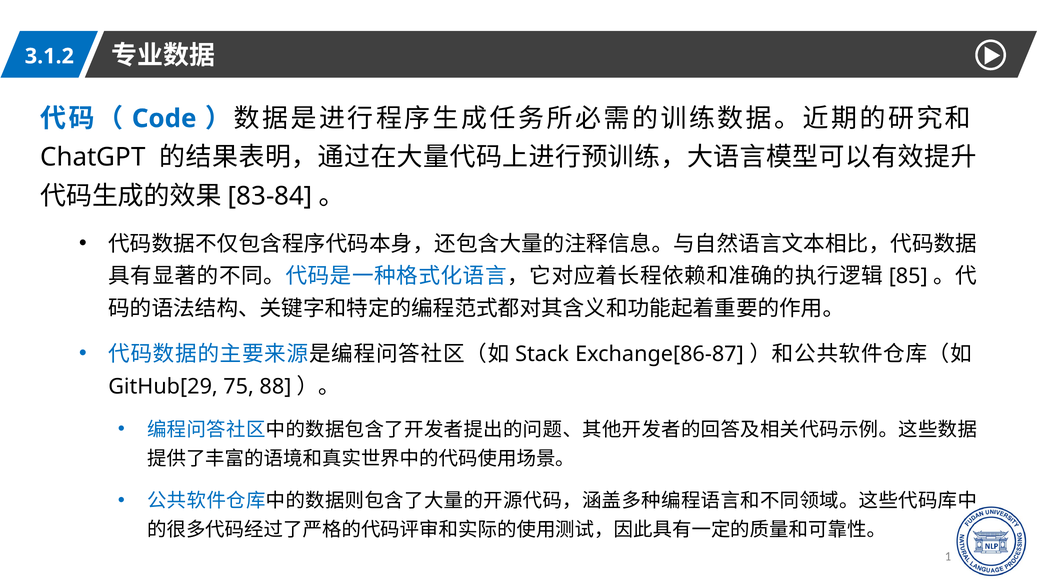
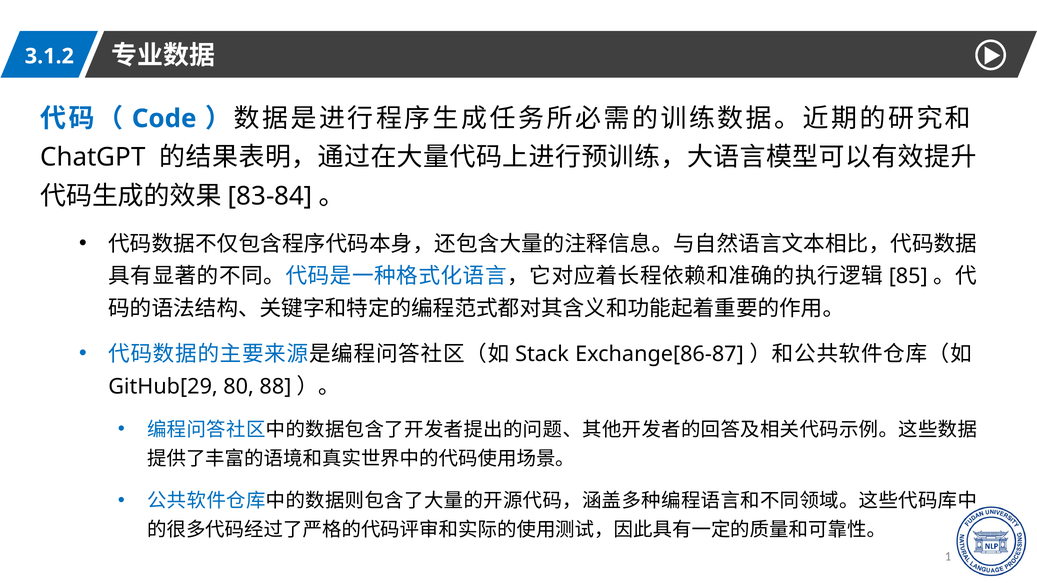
75: 75 -> 80 (239, 387)
